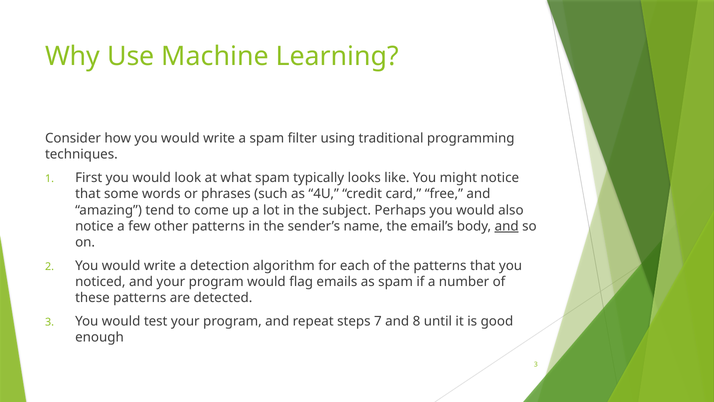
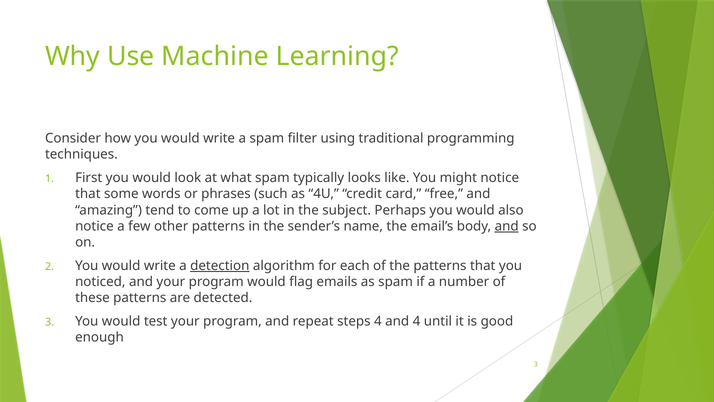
detection underline: none -> present (220, 266)
steps 7: 7 -> 4 (378, 321)
and 8: 8 -> 4 (416, 321)
